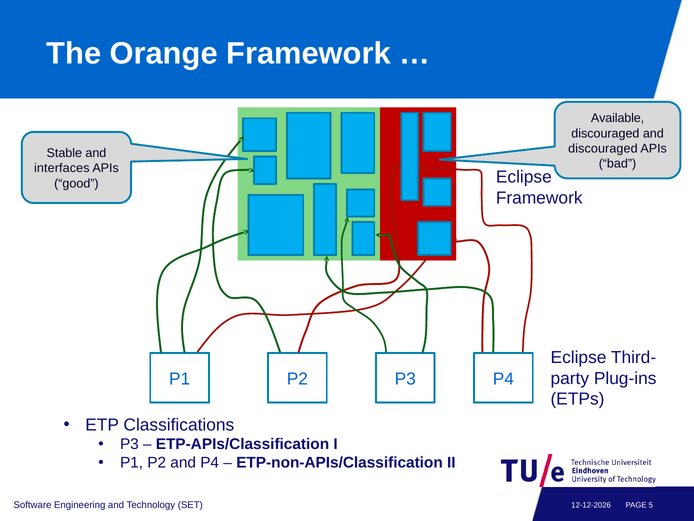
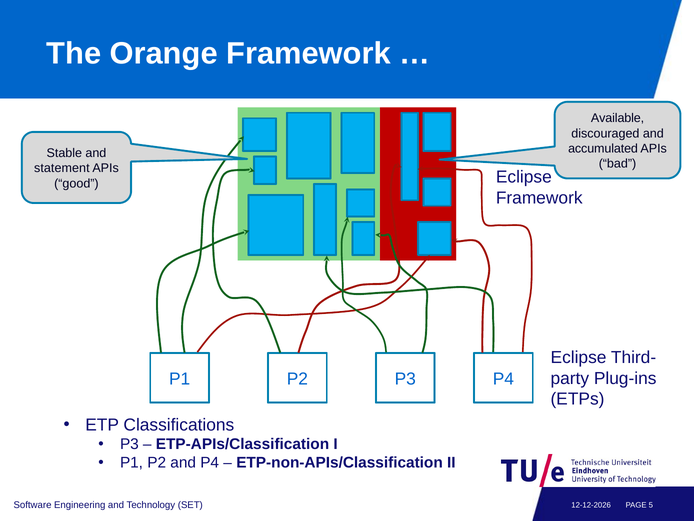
discouraged: discouraged -> accumulated (603, 148)
interfaces: interfaces -> statement (62, 168)
